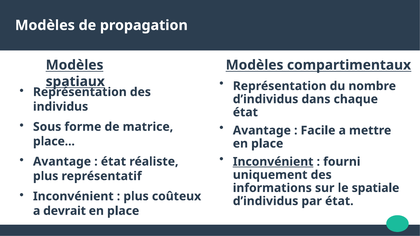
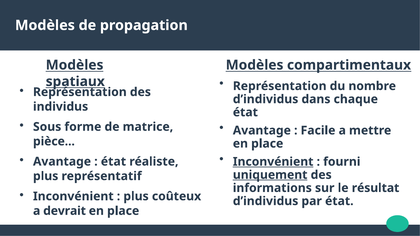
place: place -> pièce (54, 142)
uniquement underline: none -> present (270, 175)
spatiale: spatiale -> résultat (376, 188)
